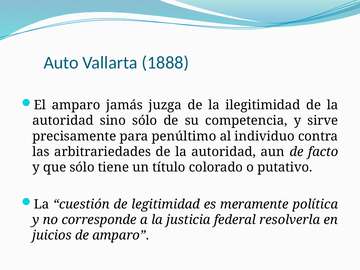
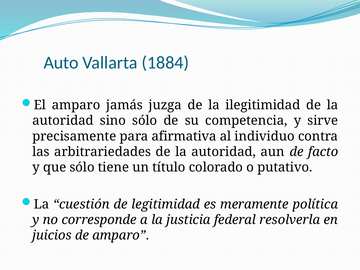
1888: 1888 -> 1884 (165, 63)
penúltimo: penúltimo -> afirmativa (184, 136)
